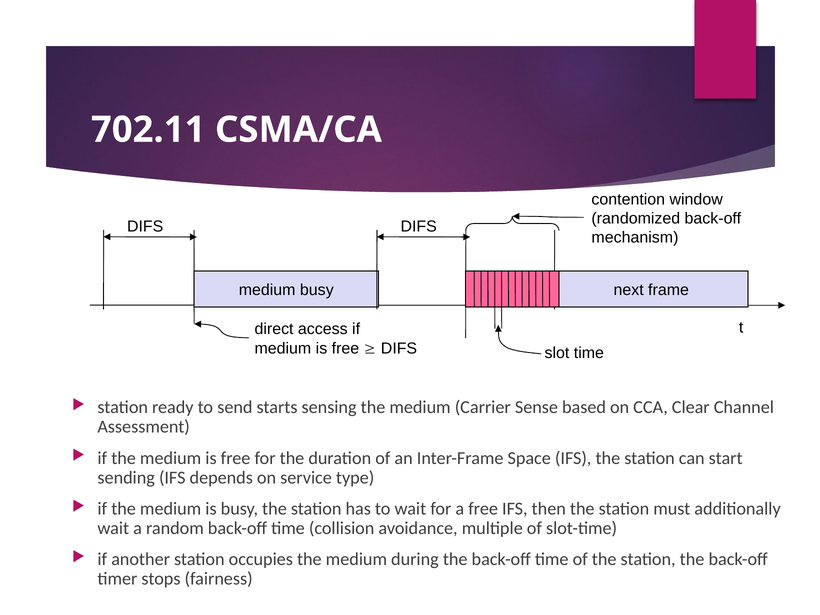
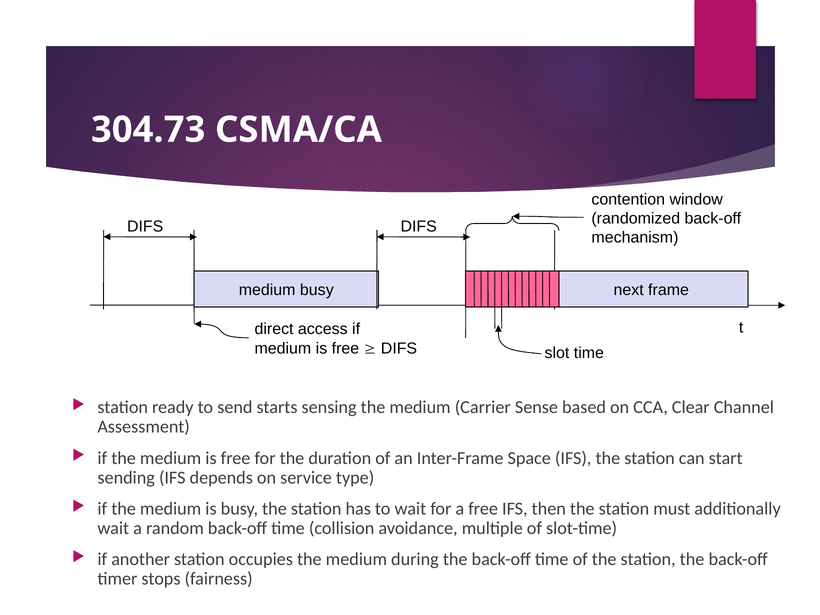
702.11: 702.11 -> 304.73 (148, 130)
